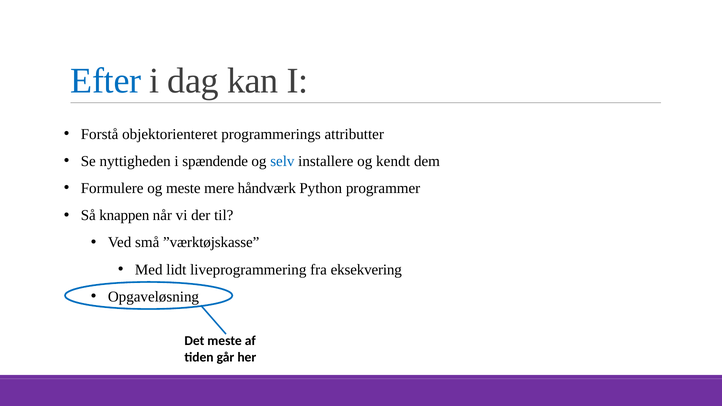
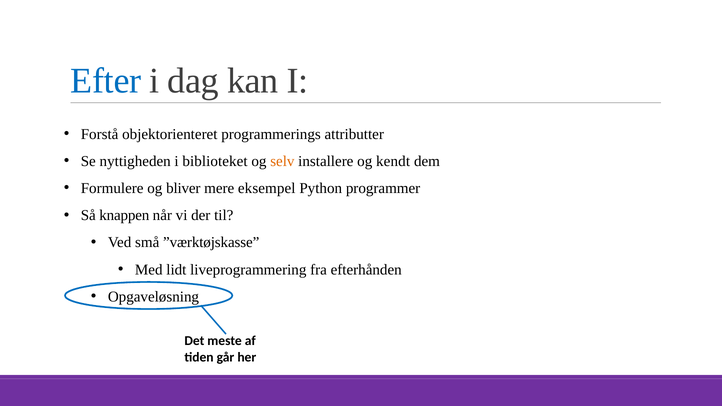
spændende: spændende -> biblioteket (215, 161)
selv colour: blue -> orange (282, 161)
og meste: meste -> bliver (183, 188)
håndværk: håndværk -> eksempel (267, 188)
eksekvering: eksekvering -> efterhånden (366, 270)
